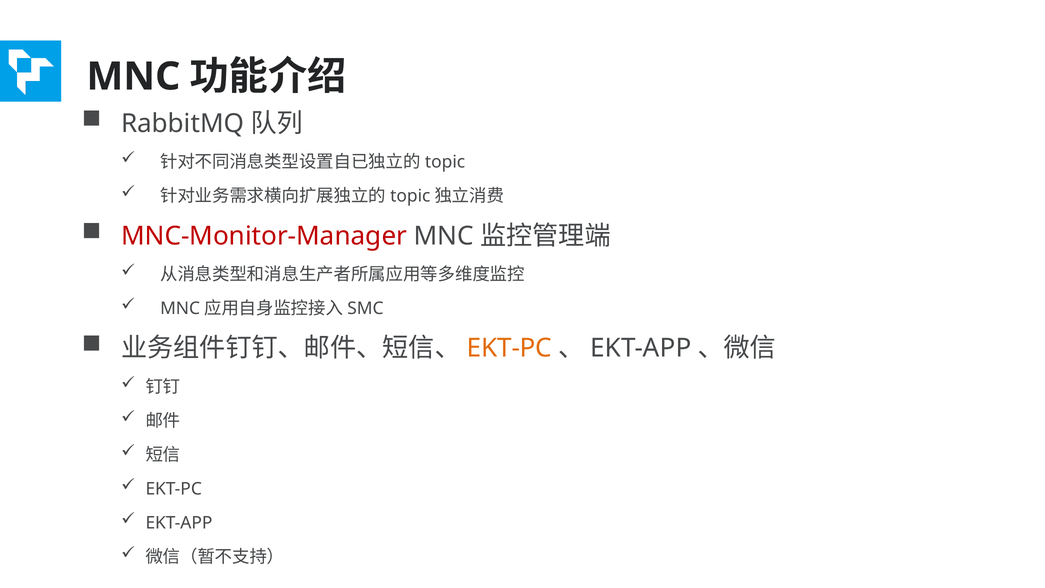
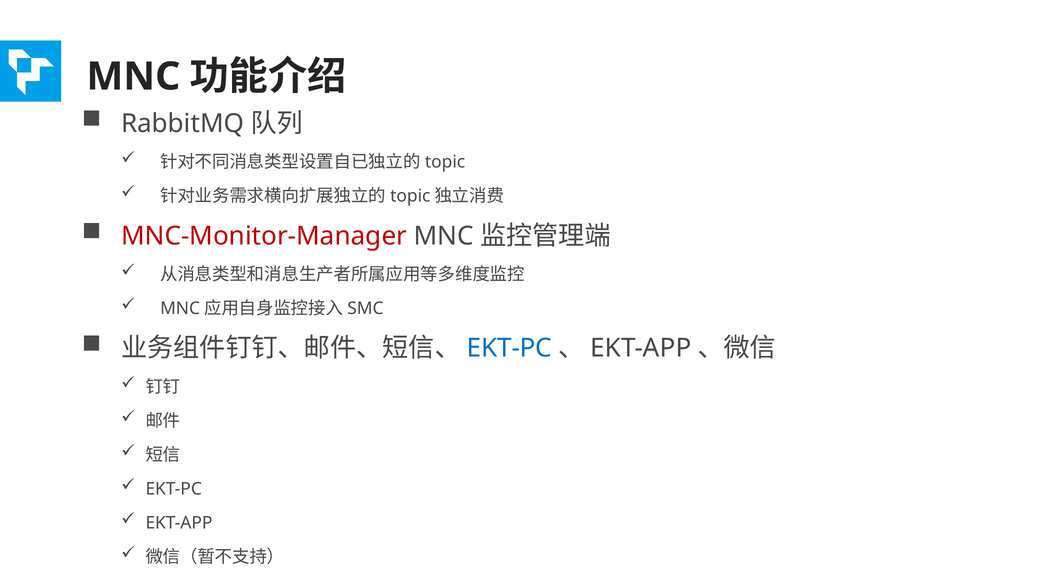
EKT-PC colour: orange -> blue (509, 348)
